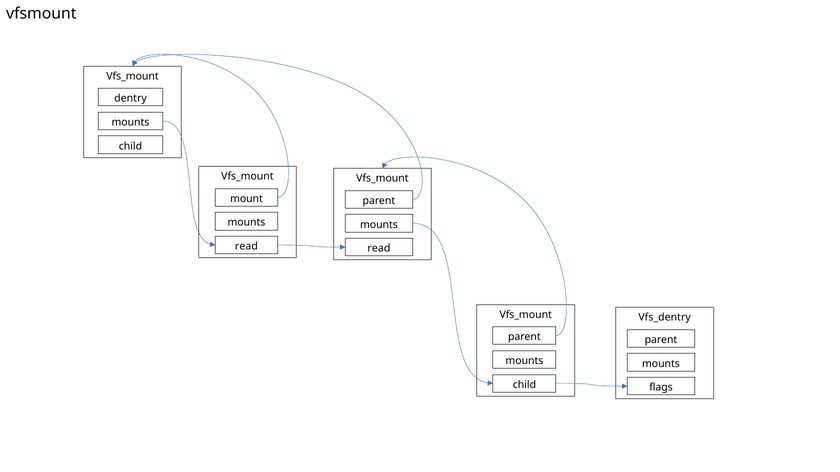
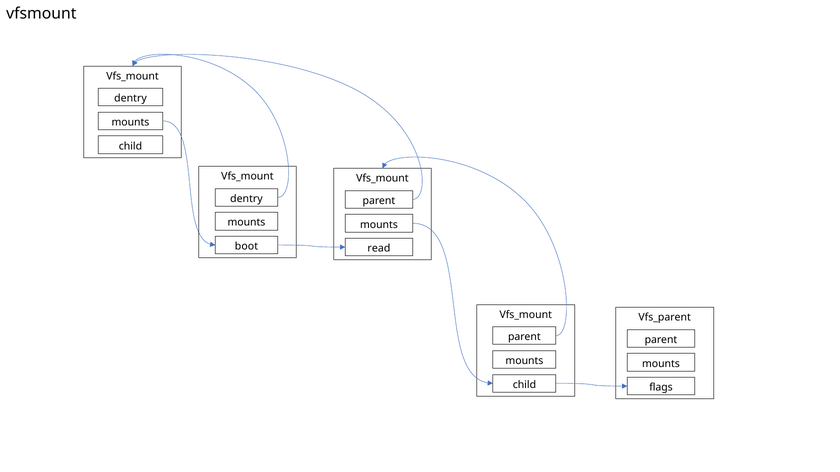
mount: mount -> dentry (246, 199)
read: read -> boot (246, 247)
Vfs_dentry: Vfs_dentry -> Vfs_parent (665, 318)
